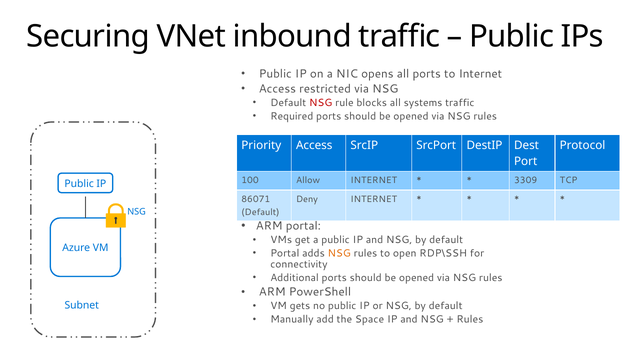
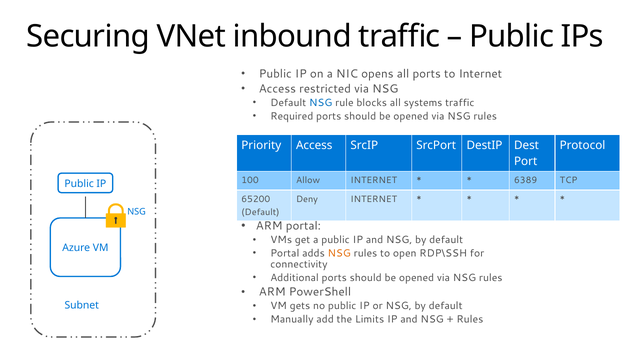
NSG colour: red -> blue (321, 103)
3309: 3309 -> 6389 (526, 180)
86071: 86071 -> 65200 (256, 199)
Space: Space -> Limits (370, 319)
